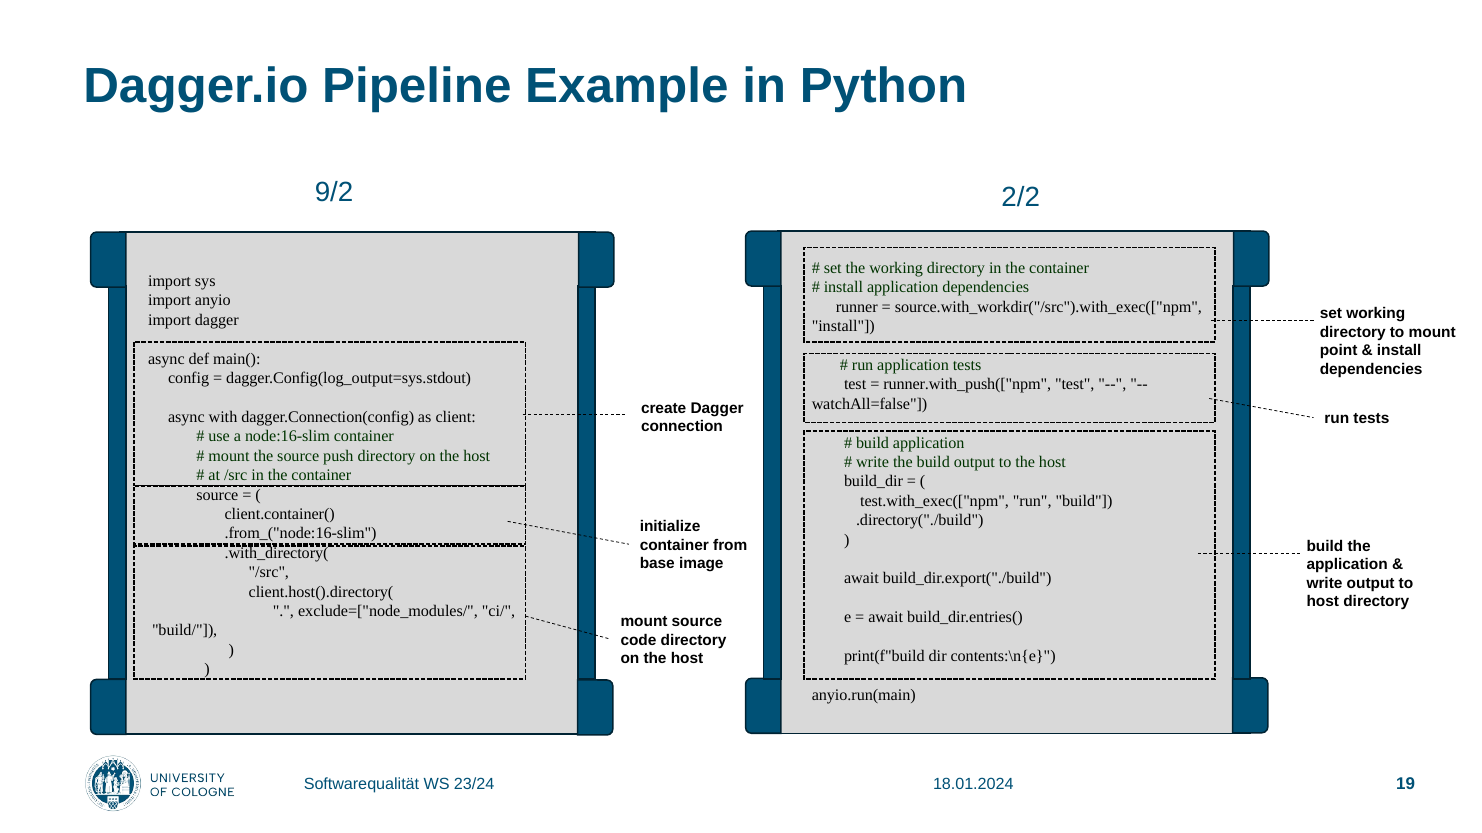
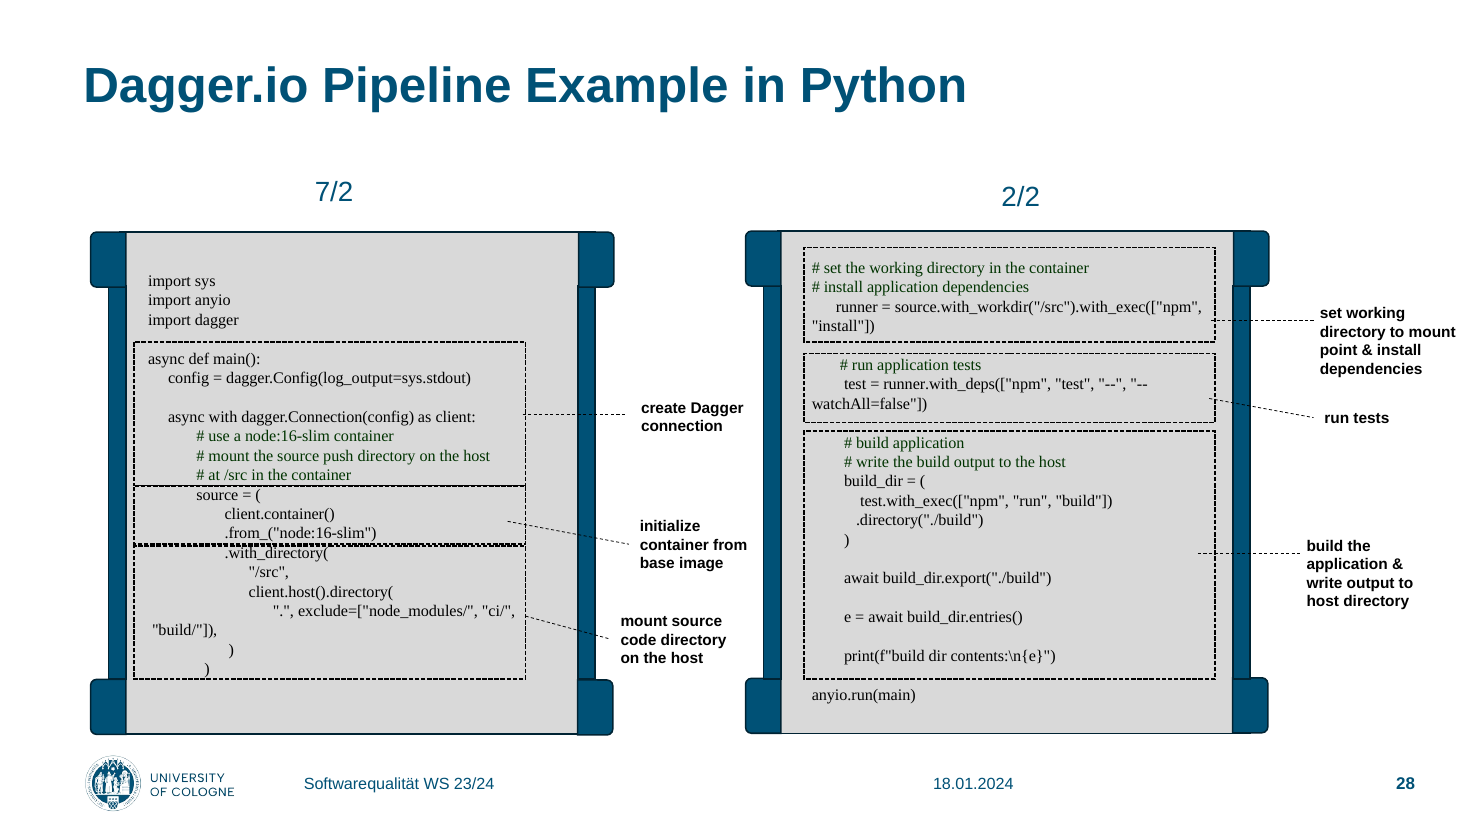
9/2: 9/2 -> 7/2 (334, 192)
runner.with_push(["npm: runner.with_push(["npm -> runner.with_deps(["npm (967, 385)
19: 19 -> 28 (1406, 785)
